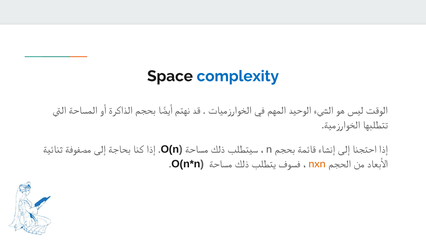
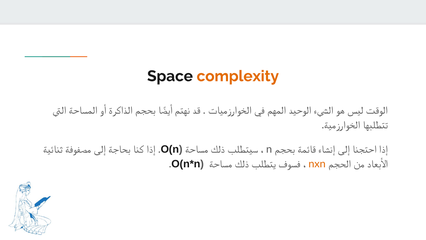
complexity colour: blue -> orange (238, 76)
